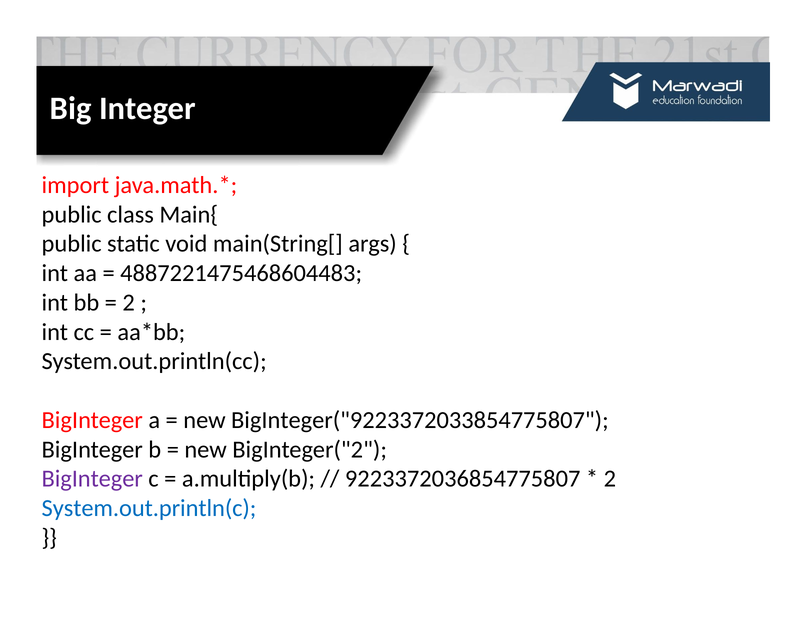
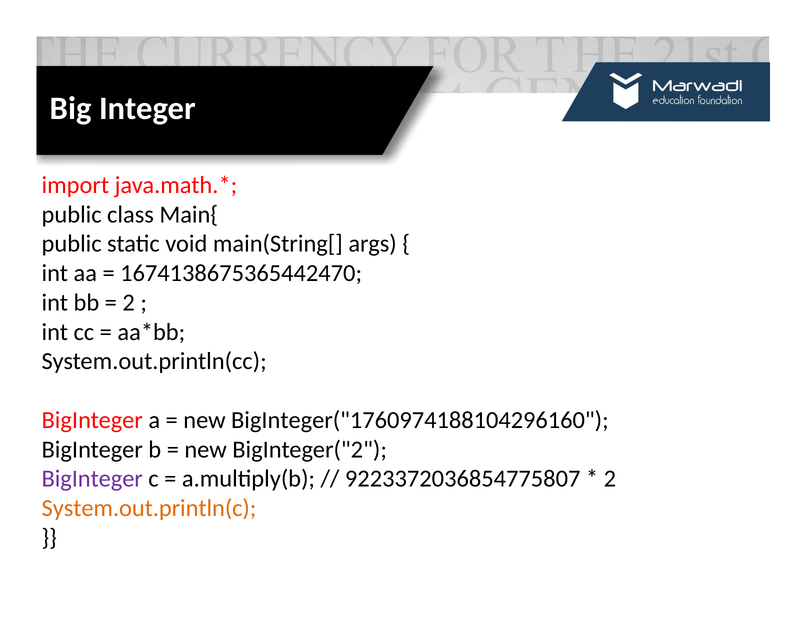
4887221475468604483: 4887221475468604483 -> 1674138675365442470 (241, 273)
BigInteger("9223372033854775807: BigInteger("9223372033854775807 -> BigInteger("1760974188104296160 (420, 420)
System.out.println(c colour: blue -> orange (149, 508)
